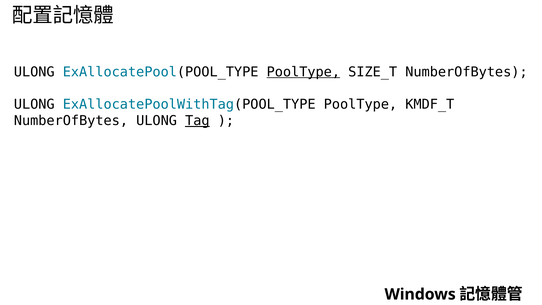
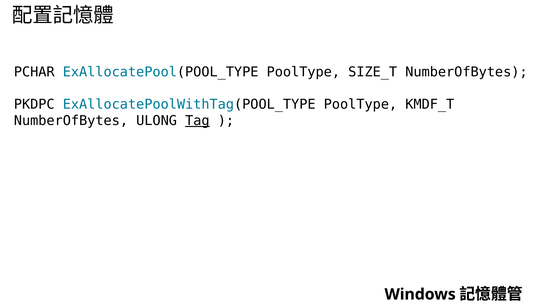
ULONG: ULONG -> PCHAR (34, 72)
PoolType underline: present -> none (303, 72)
ULONG: ULONG -> PKDPC (34, 104)
